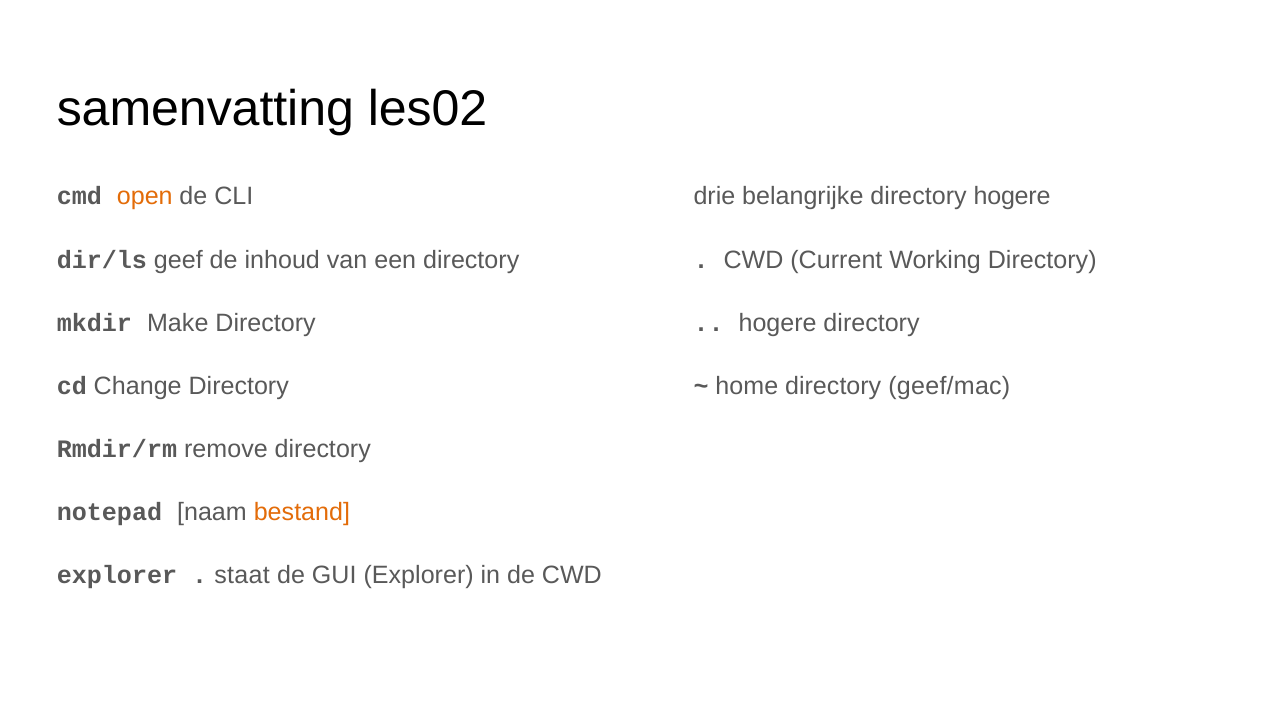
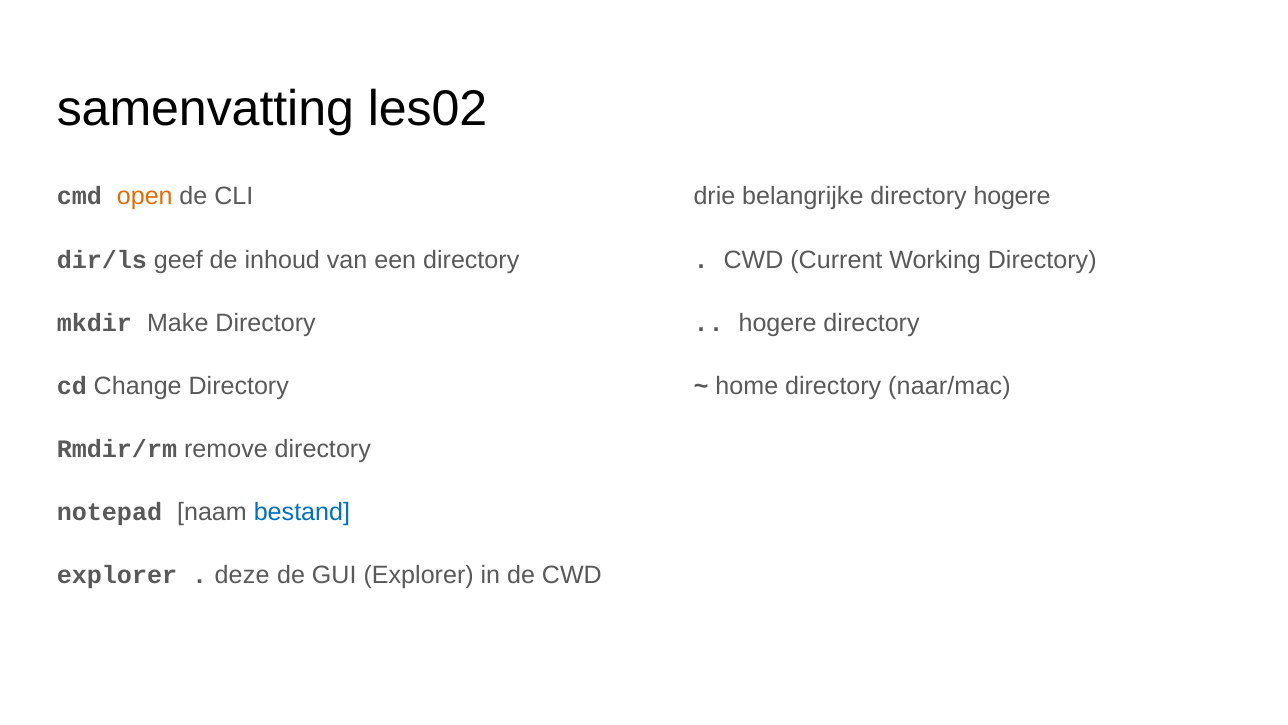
geef/mac: geef/mac -> naar/mac (949, 386)
bestand colour: orange -> blue (302, 512)
staat: staat -> deze (242, 575)
